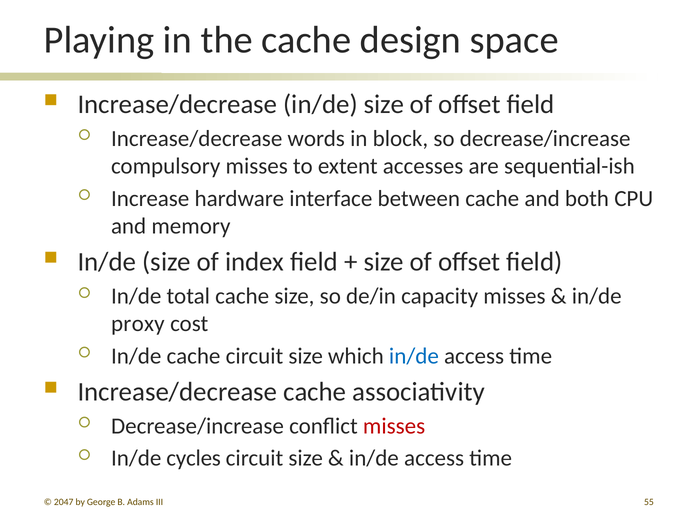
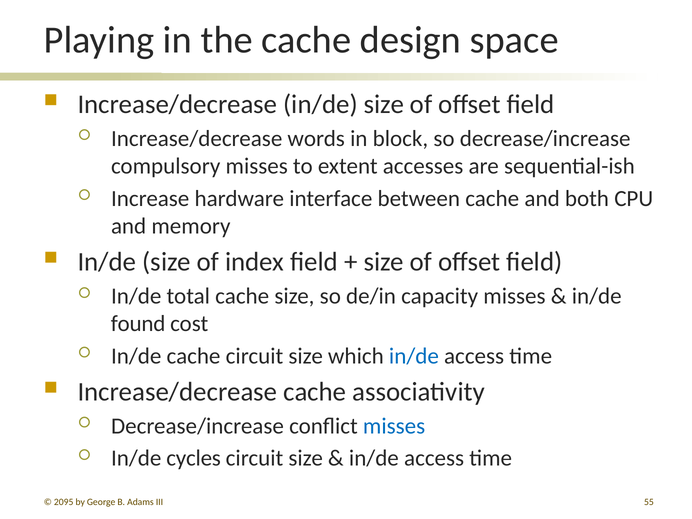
proxy: proxy -> found (138, 324)
misses colour: red -> blue (394, 426)
2047: 2047 -> 2095 (64, 502)
